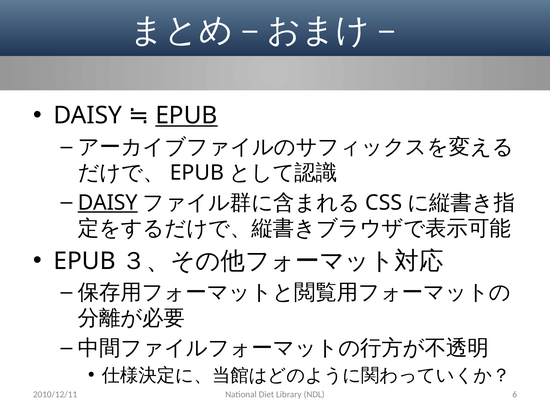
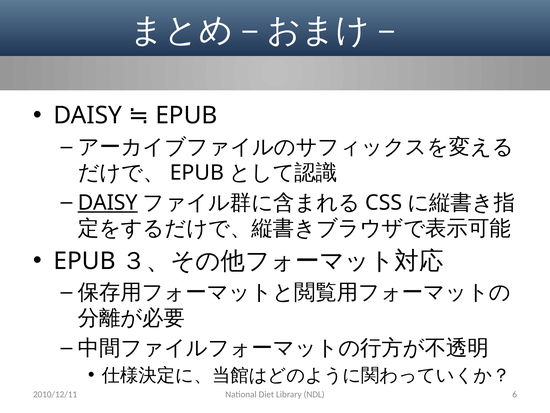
EPUB underline: present -> none (186, 115)
